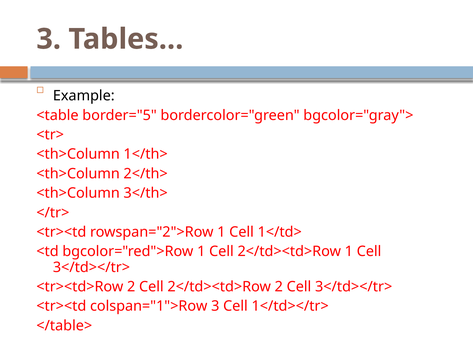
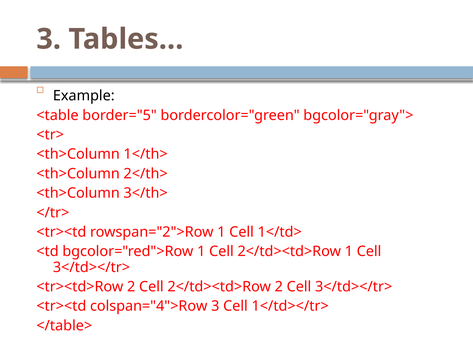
colspan="1">Row: colspan="1">Row -> colspan="4">Row (149, 306)
